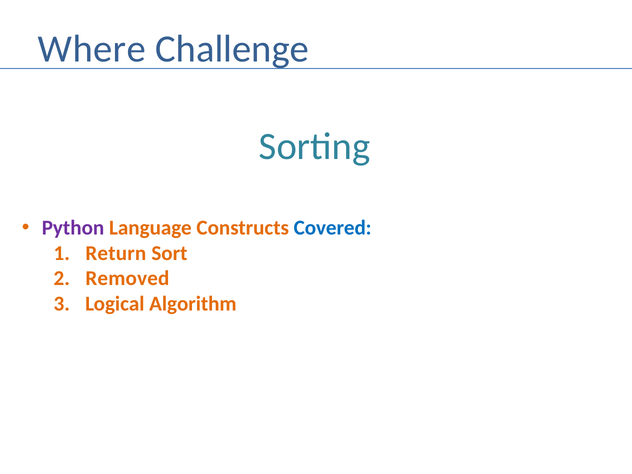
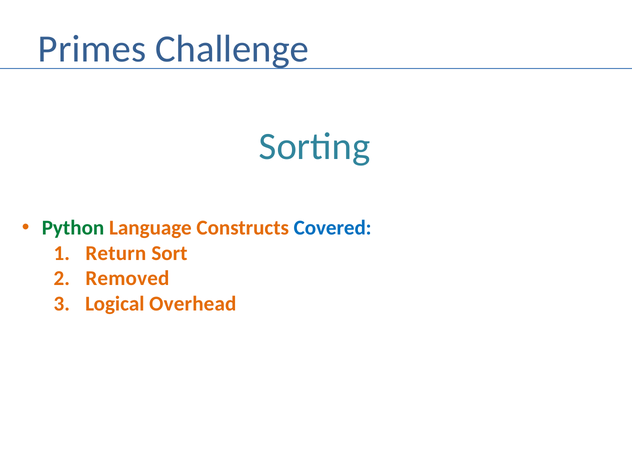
Where: Where -> Primes (92, 49)
Python colour: purple -> green (73, 228)
Algorithm: Algorithm -> Overhead (193, 304)
